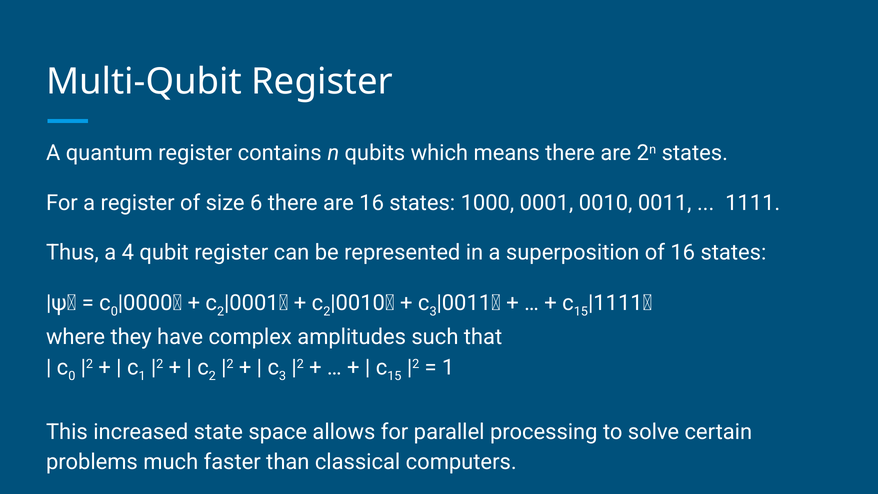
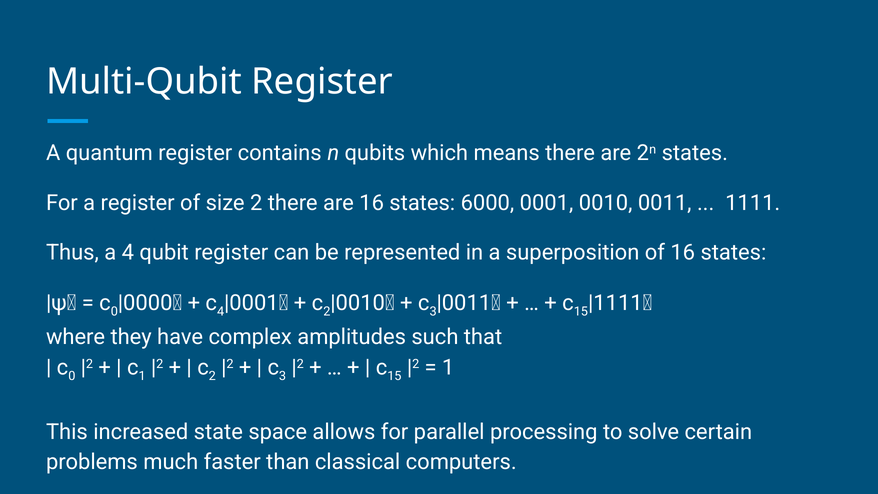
size 6: 6 -> 2 (256, 203)
1000: 1000 -> 6000 (487, 203)
2: 2 -> 4 (221, 312)
